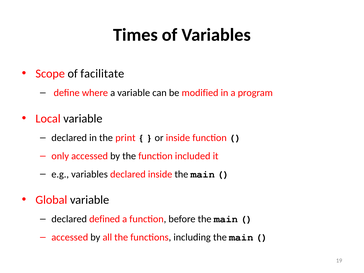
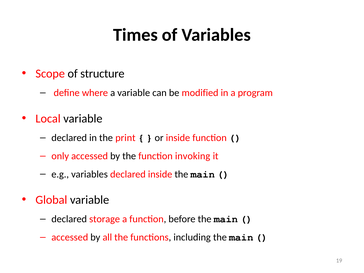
facilitate: facilitate -> structure (102, 74)
included: included -> invoking (193, 156)
defined: defined -> storage (105, 219)
